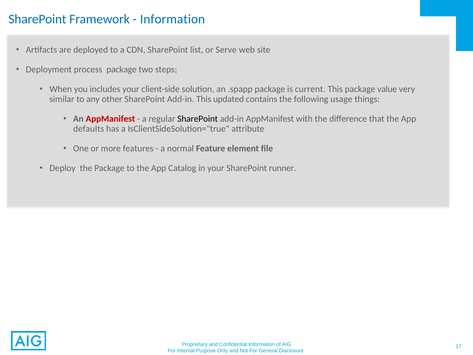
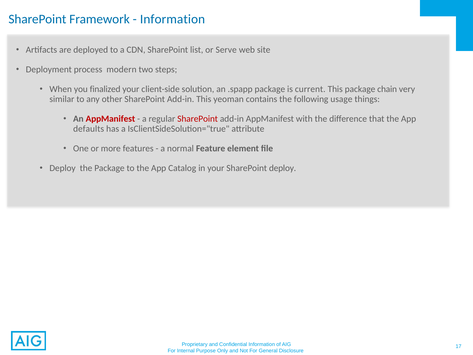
process package: package -> modern (121, 69)
includes: includes -> finalized (105, 89)
value: value -> chain (387, 89)
updated: updated -> yeoman (229, 99)
SharePoint colour: black -> red (198, 119)
SharePoint runner: runner -> deploy (283, 168)
